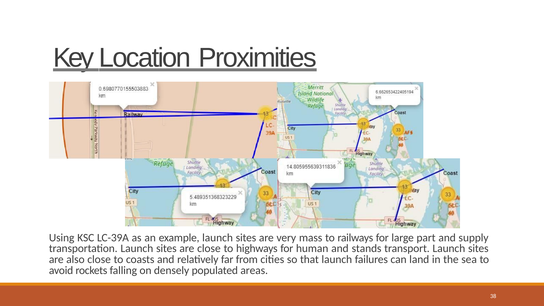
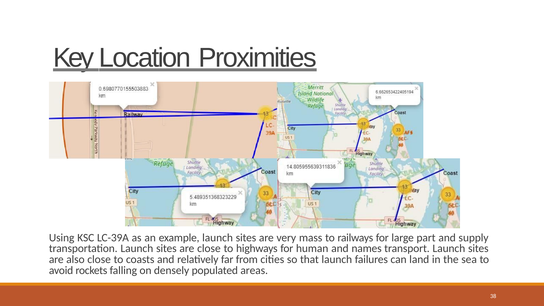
stands: stands -> names (367, 249)
